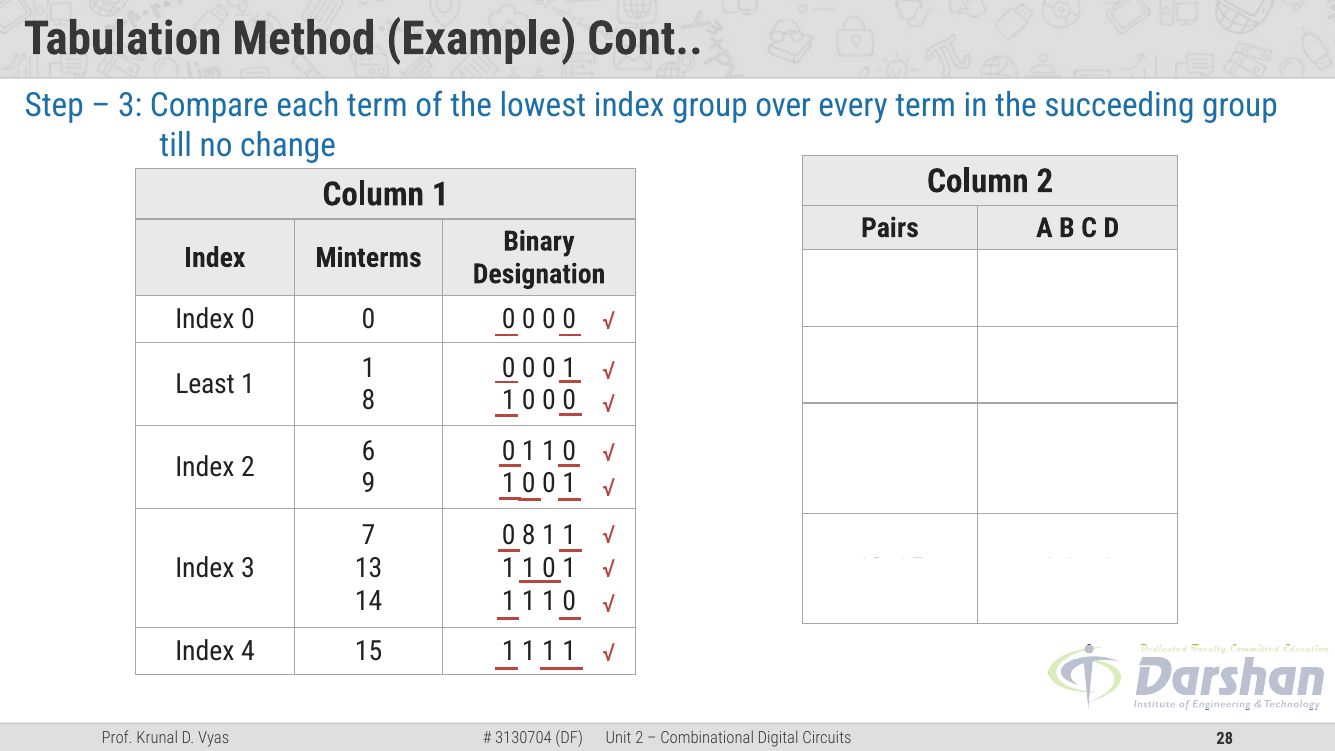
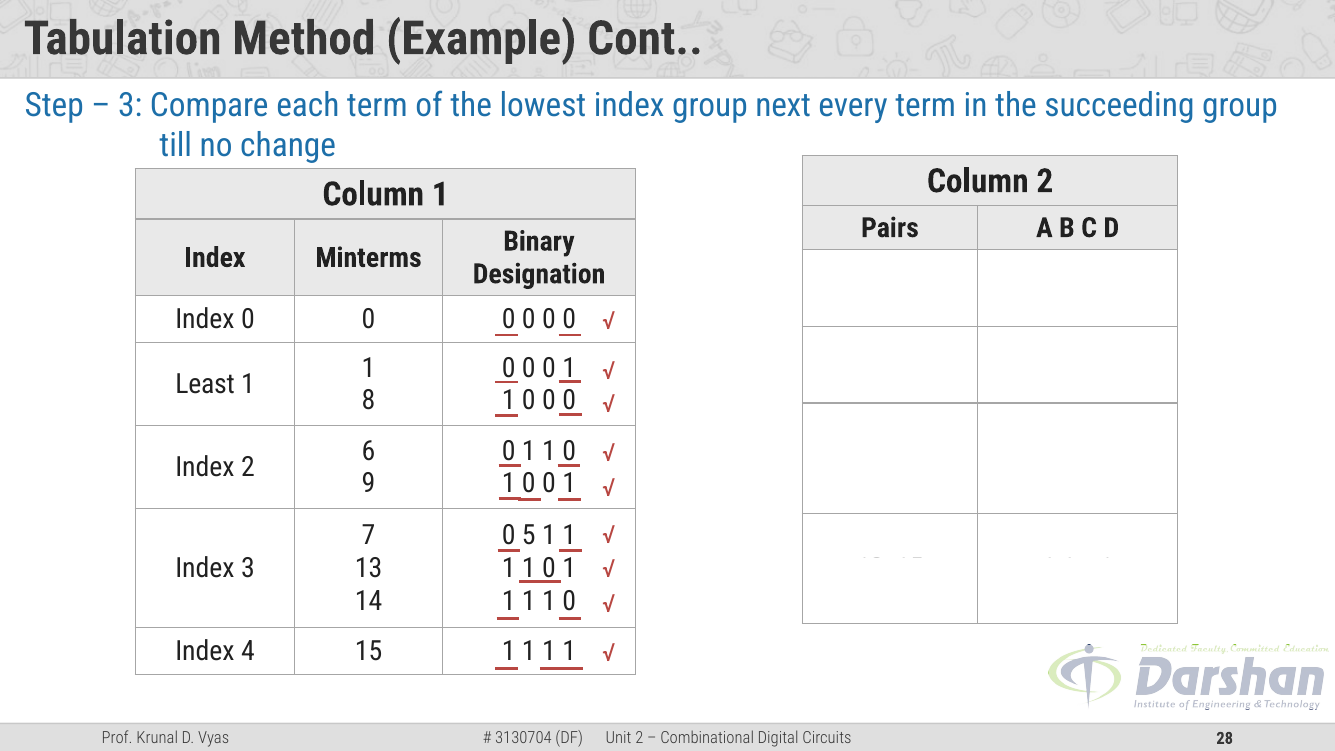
over: over -> next (783, 105)
8: 8 -> 5 (529, 535)
